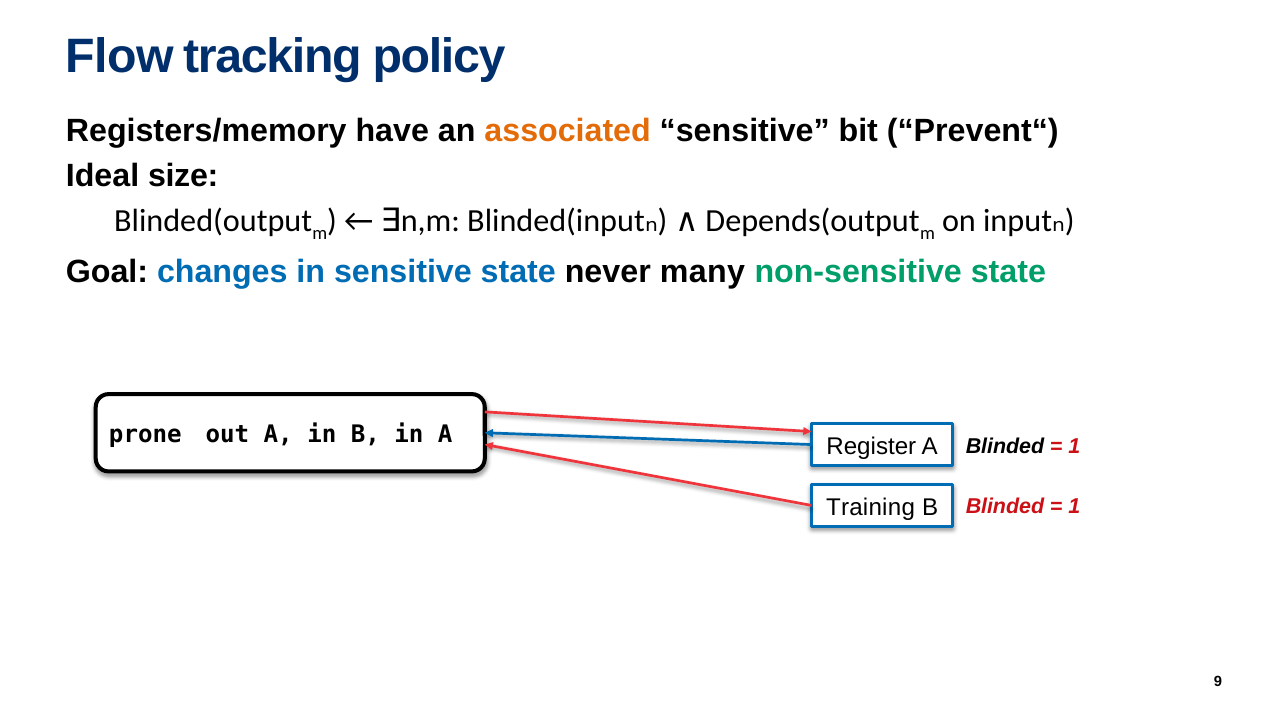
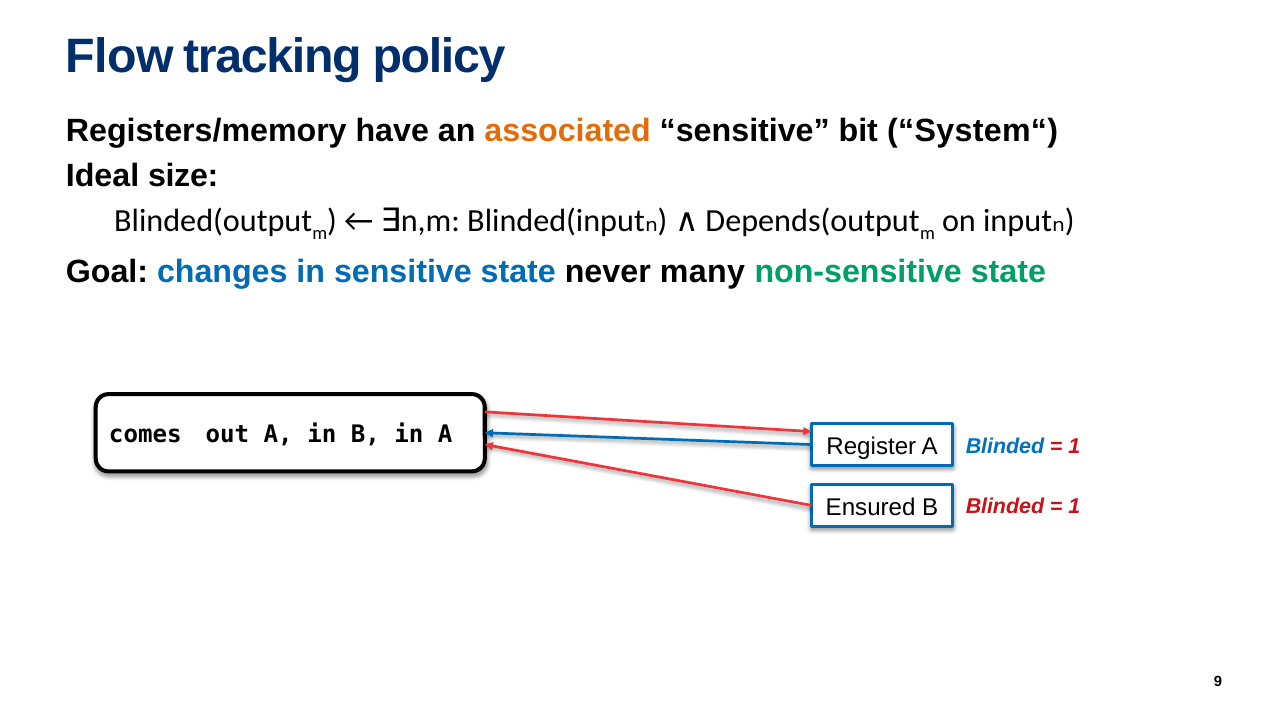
Prevent“: Prevent“ -> System“ (973, 131)
prone: prone -> comes (145, 435)
Blinded colour: black -> blue (1005, 446)
Training: Training -> Ensured (871, 507)
